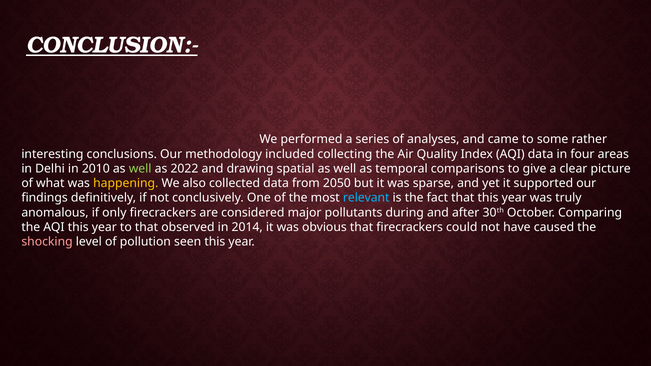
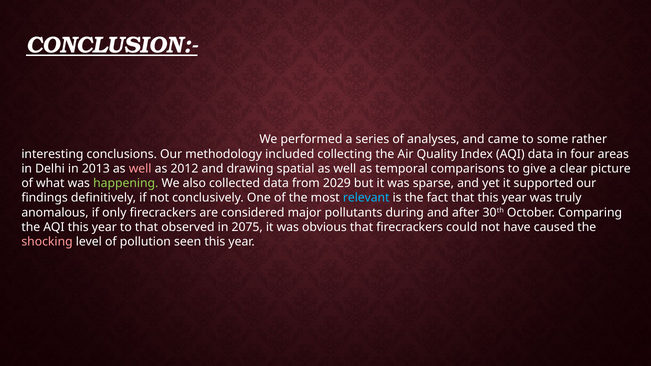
2010: 2010 -> 2013 (96, 169)
well colour: light green -> pink (140, 169)
2022: 2022 -> 2012 (184, 169)
happening colour: yellow -> light green (126, 183)
2050: 2050 -> 2029 (337, 183)
2014: 2014 -> 2075 (247, 227)
